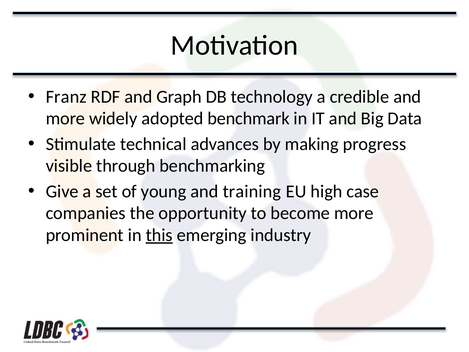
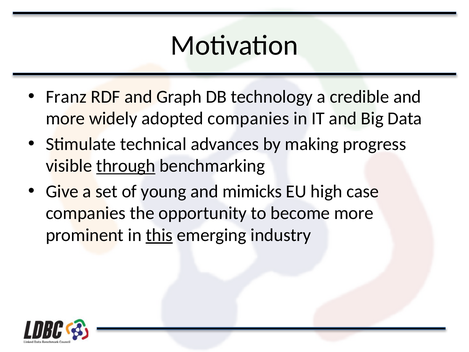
adopted benchmark: benchmark -> companies (248, 118)
through underline: none -> present (126, 166)
training: training -> mimicks (252, 191)
